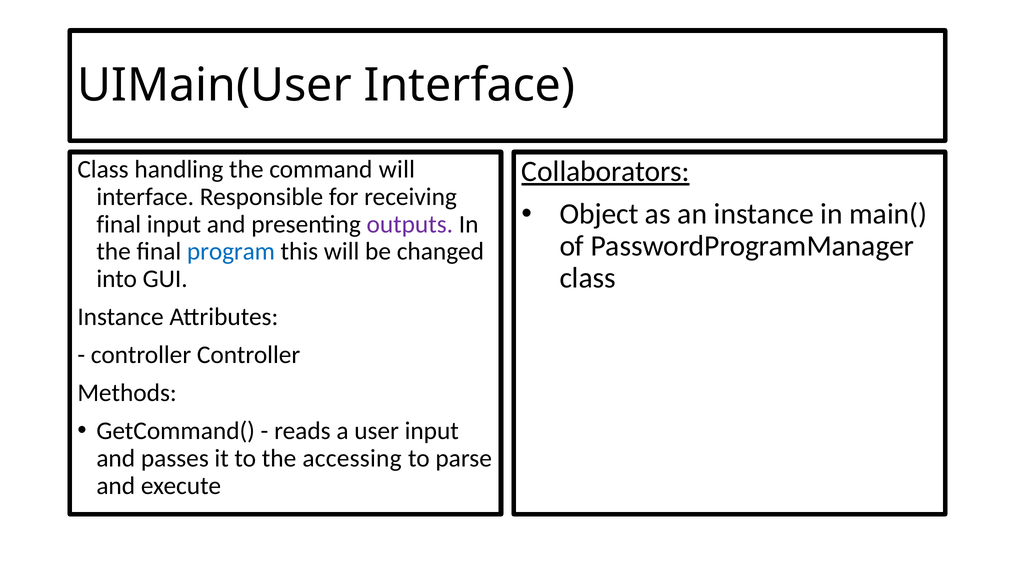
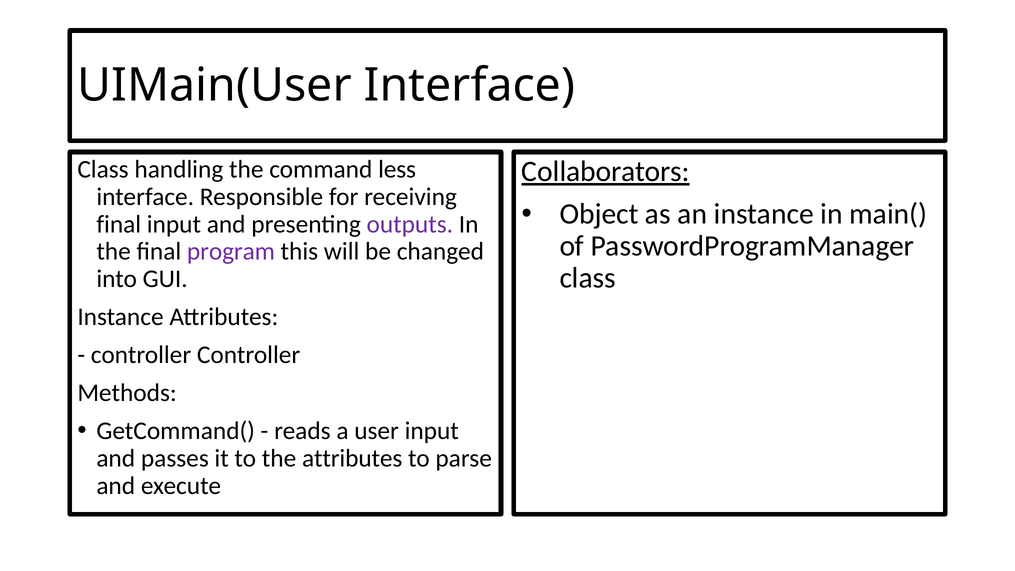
command will: will -> less (397, 169)
program colour: blue -> purple (231, 252)
the accessing: accessing -> attributes (352, 458)
